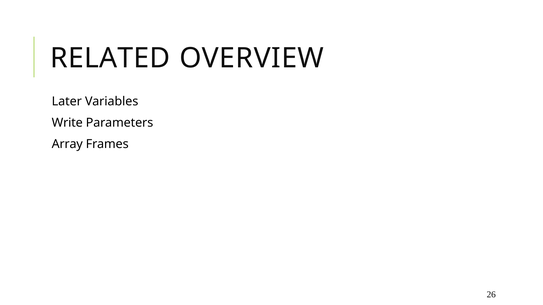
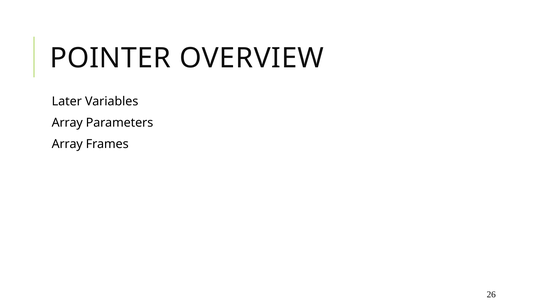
RELATED: RELATED -> POINTER (110, 58)
Write: Write -> Array (67, 123)
